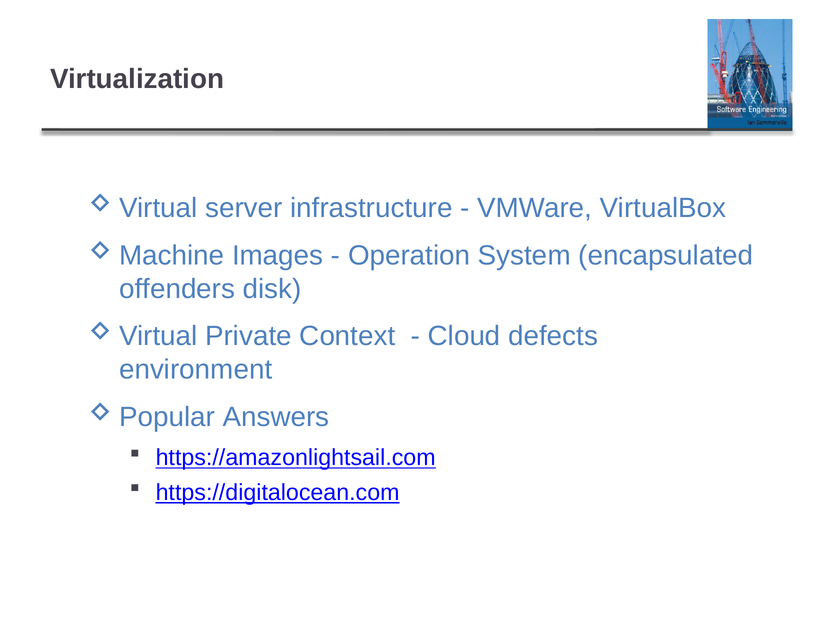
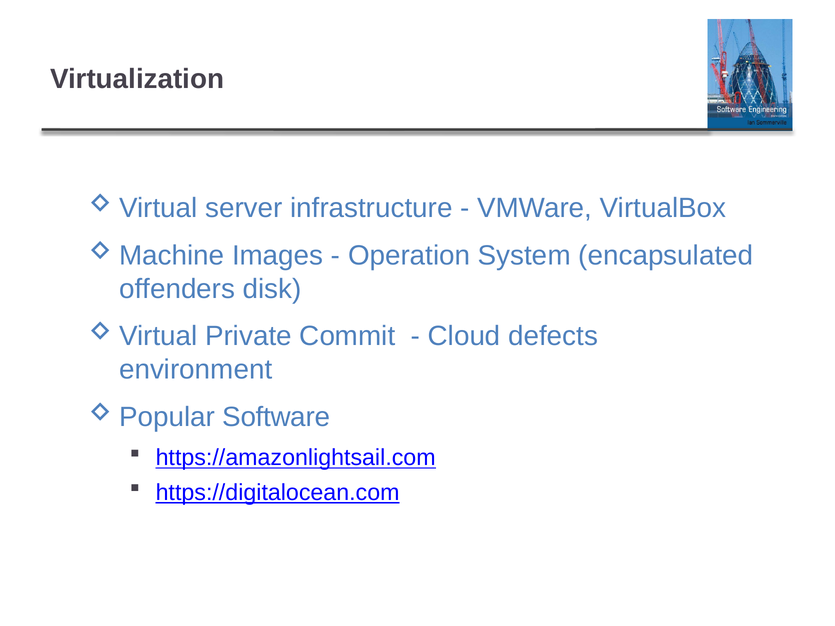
Context: Context -> Commit (347, 336)
Answers: Answers -> Software (276, 417)
